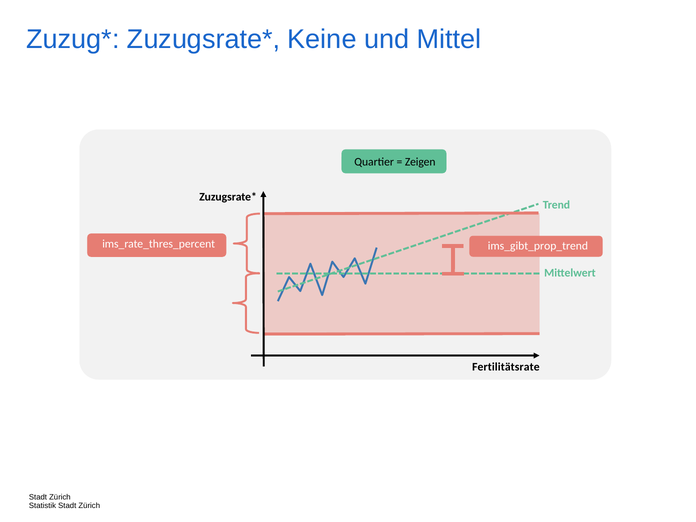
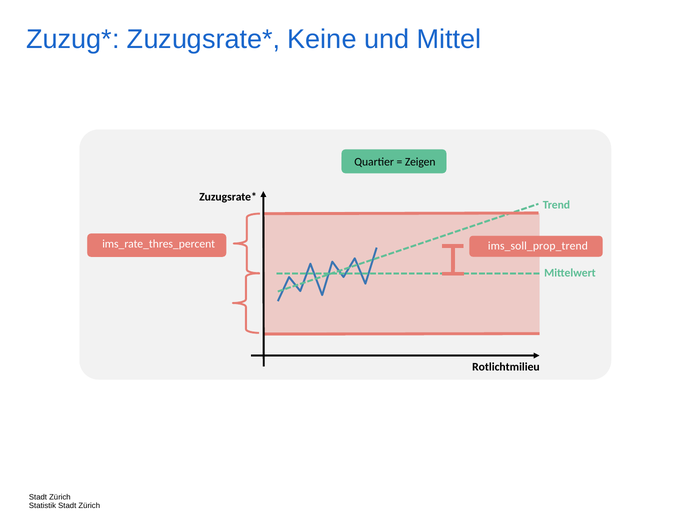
ims_gibt_prop_trend: ims_gibt_prop_trend -> ims_soll_prop_trend (538, 246)
Fertilitätsrate: Fertilitätsrate -> Rotlichtmilieu (506, 367)
